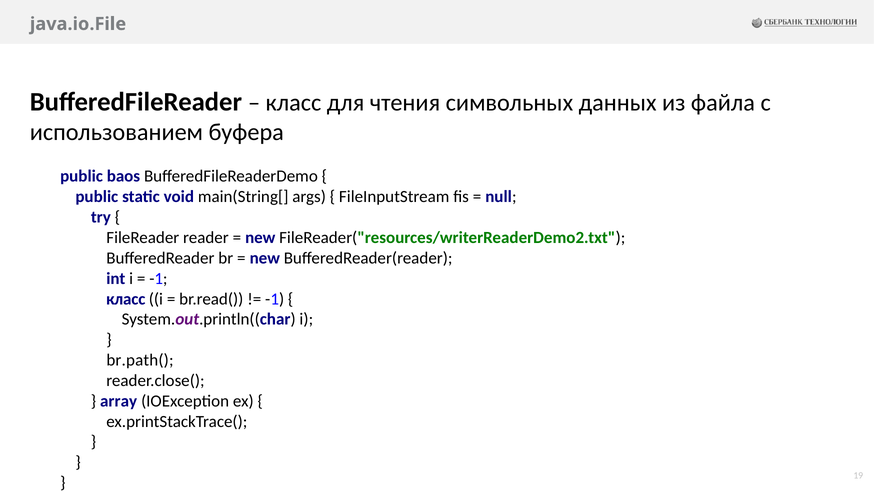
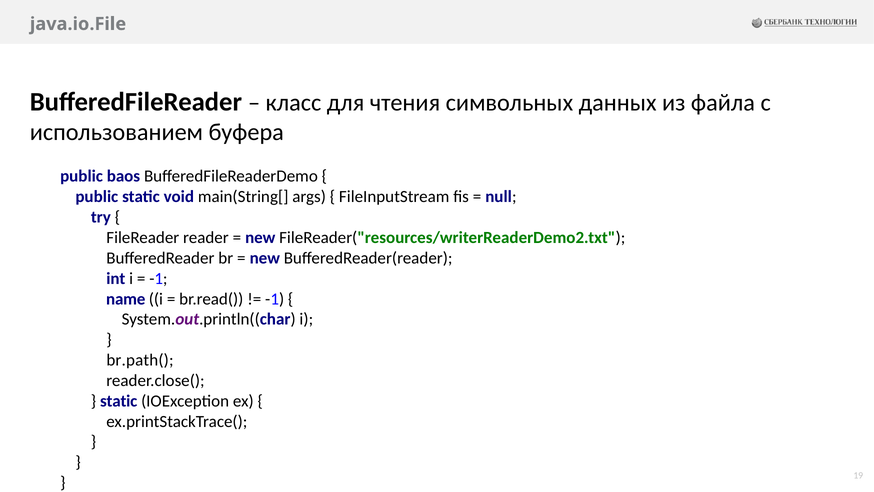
класс: класс -> name (126, 299)
array: array -> static (119, 401)
